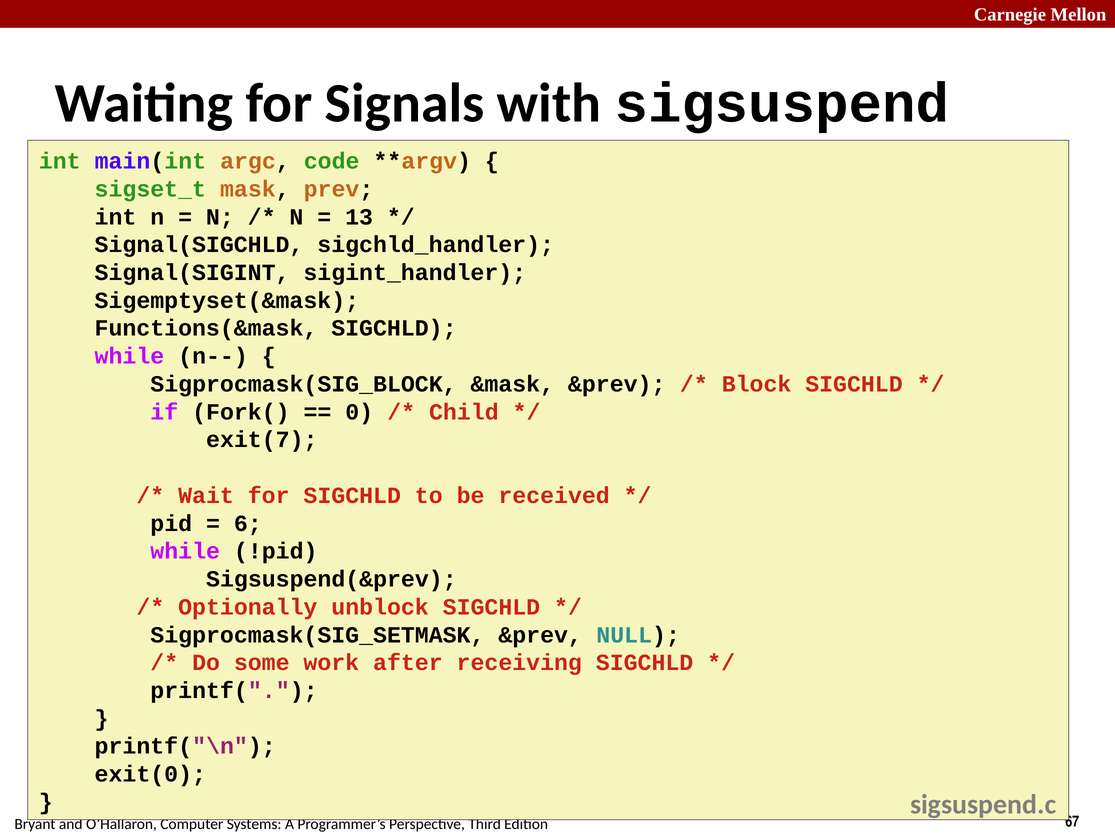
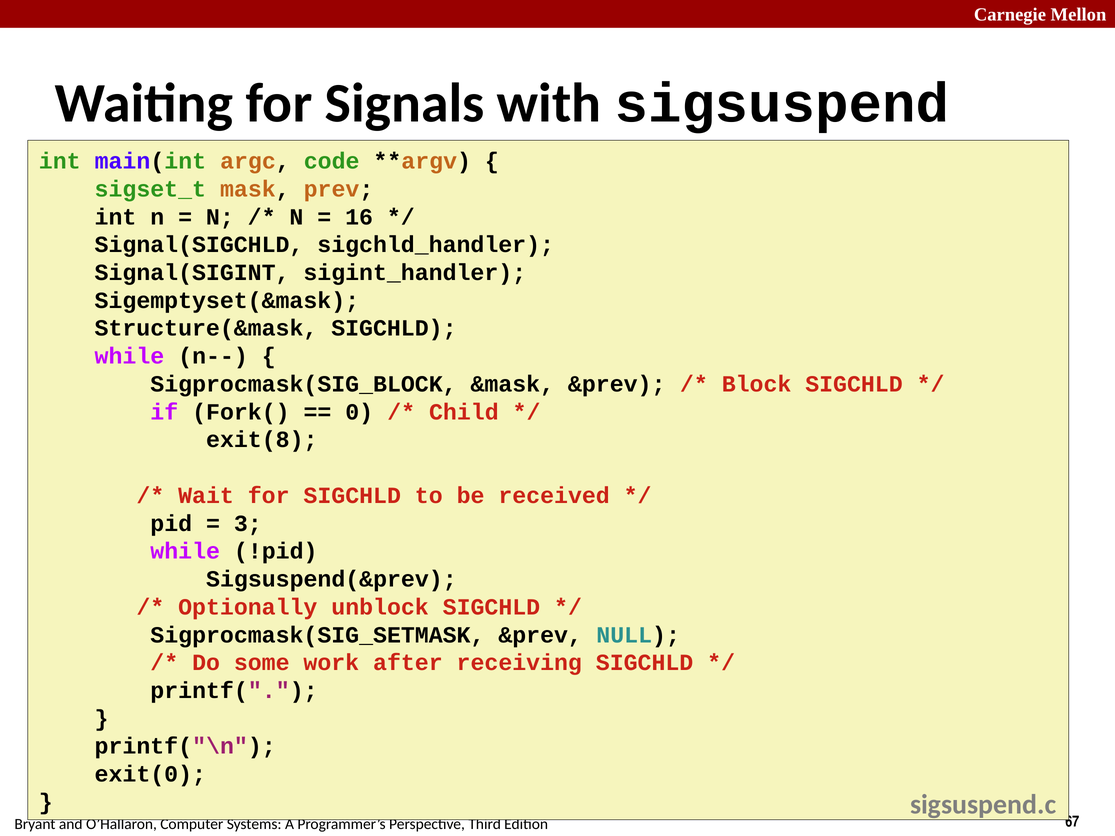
13: 13 -> 16 (359, 217)
Functions(&mask: Functions(&mask -> Structure(&mask (206, 328)
exit(7: exit(7 -> exit(8 (262, 440)
6: 6 -> 3 (248, 524)
